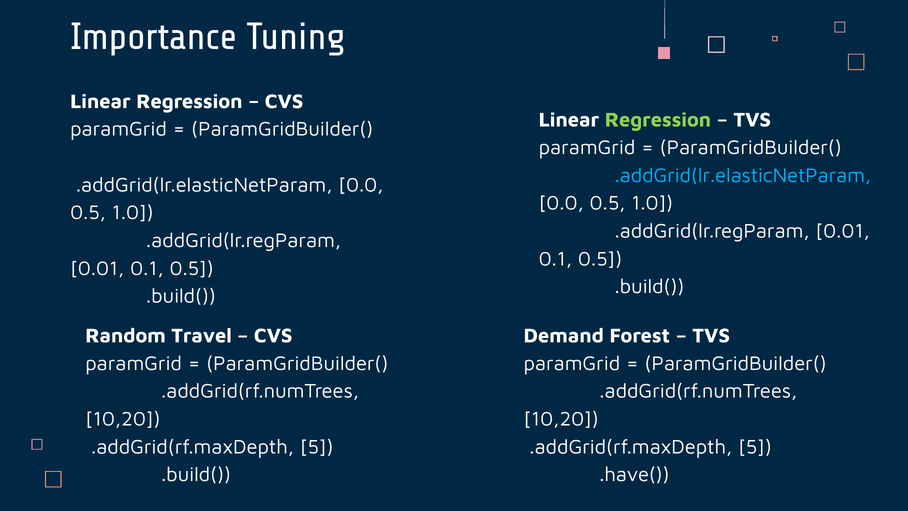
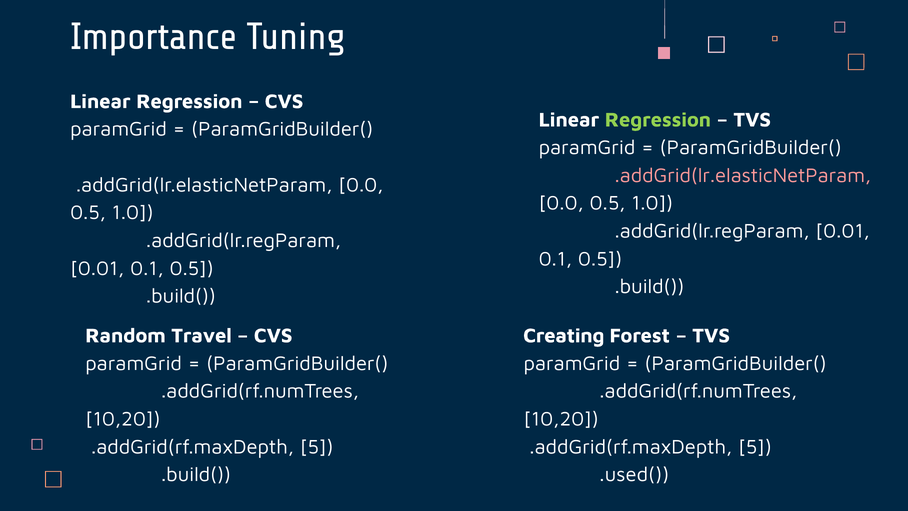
.addGrid(lr.elasticNetParam colour: light blue -> pink (743, 175)
Demand: Demand -> Creating (564, 335)
.have(: .have( -> .used( (634, 475)
